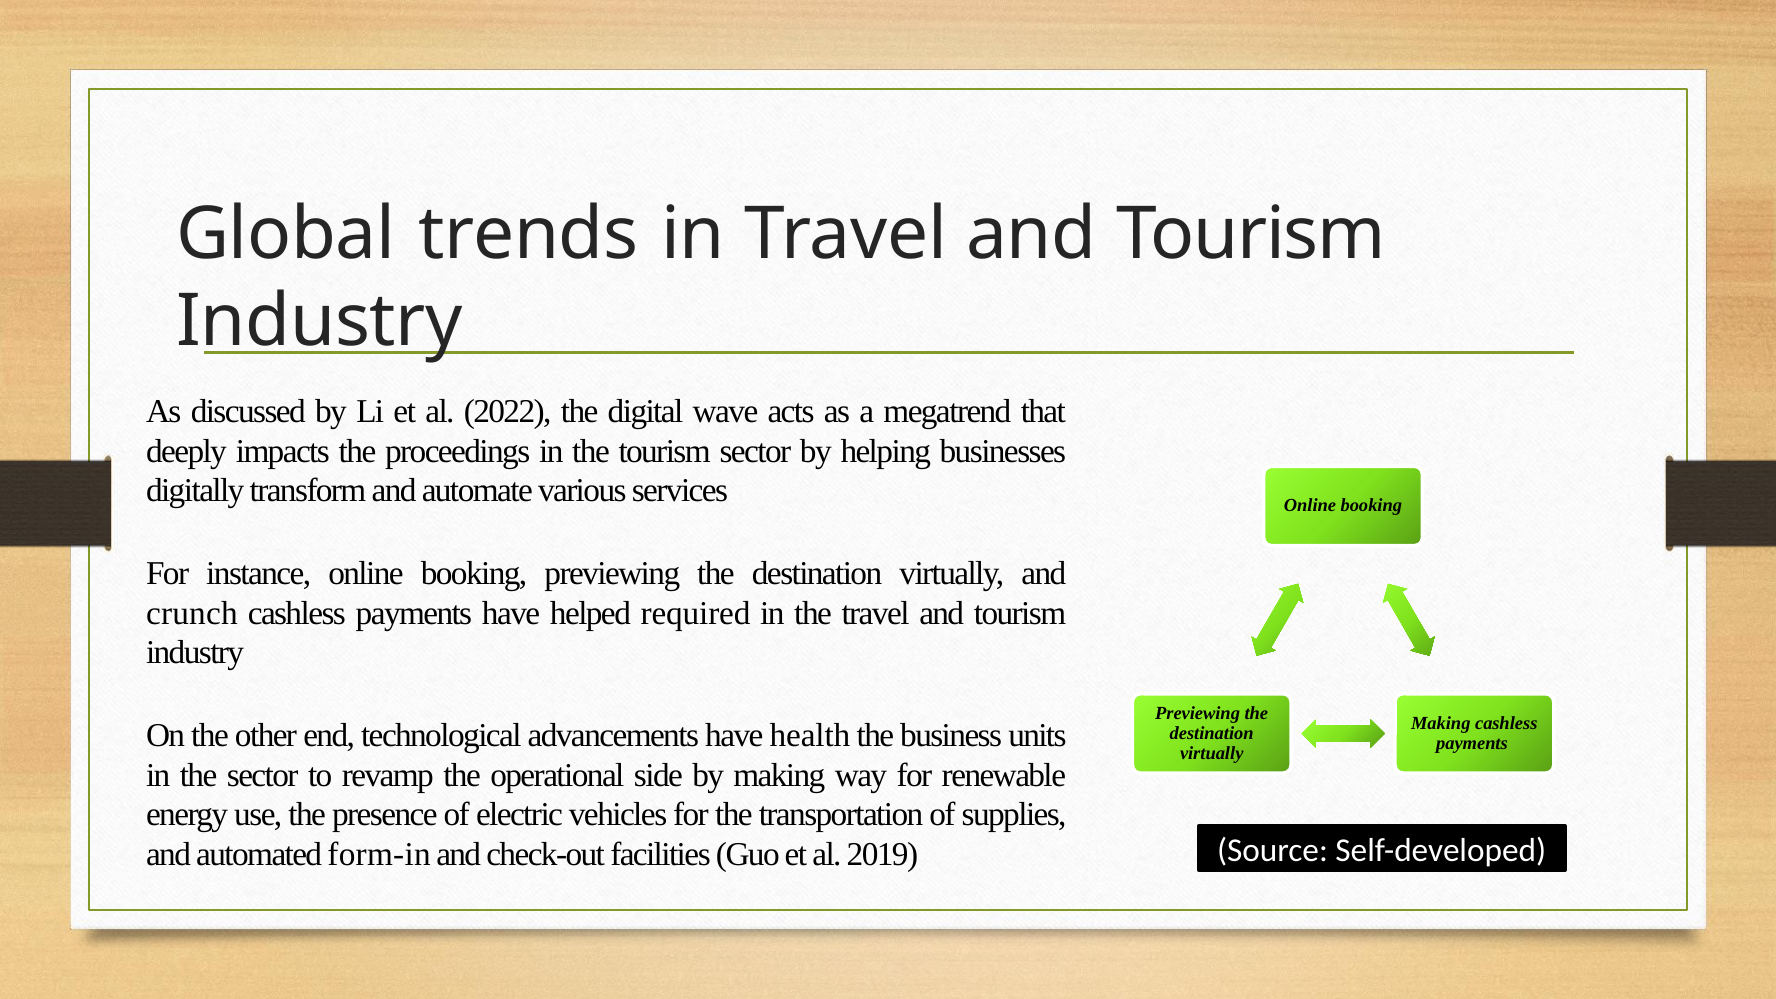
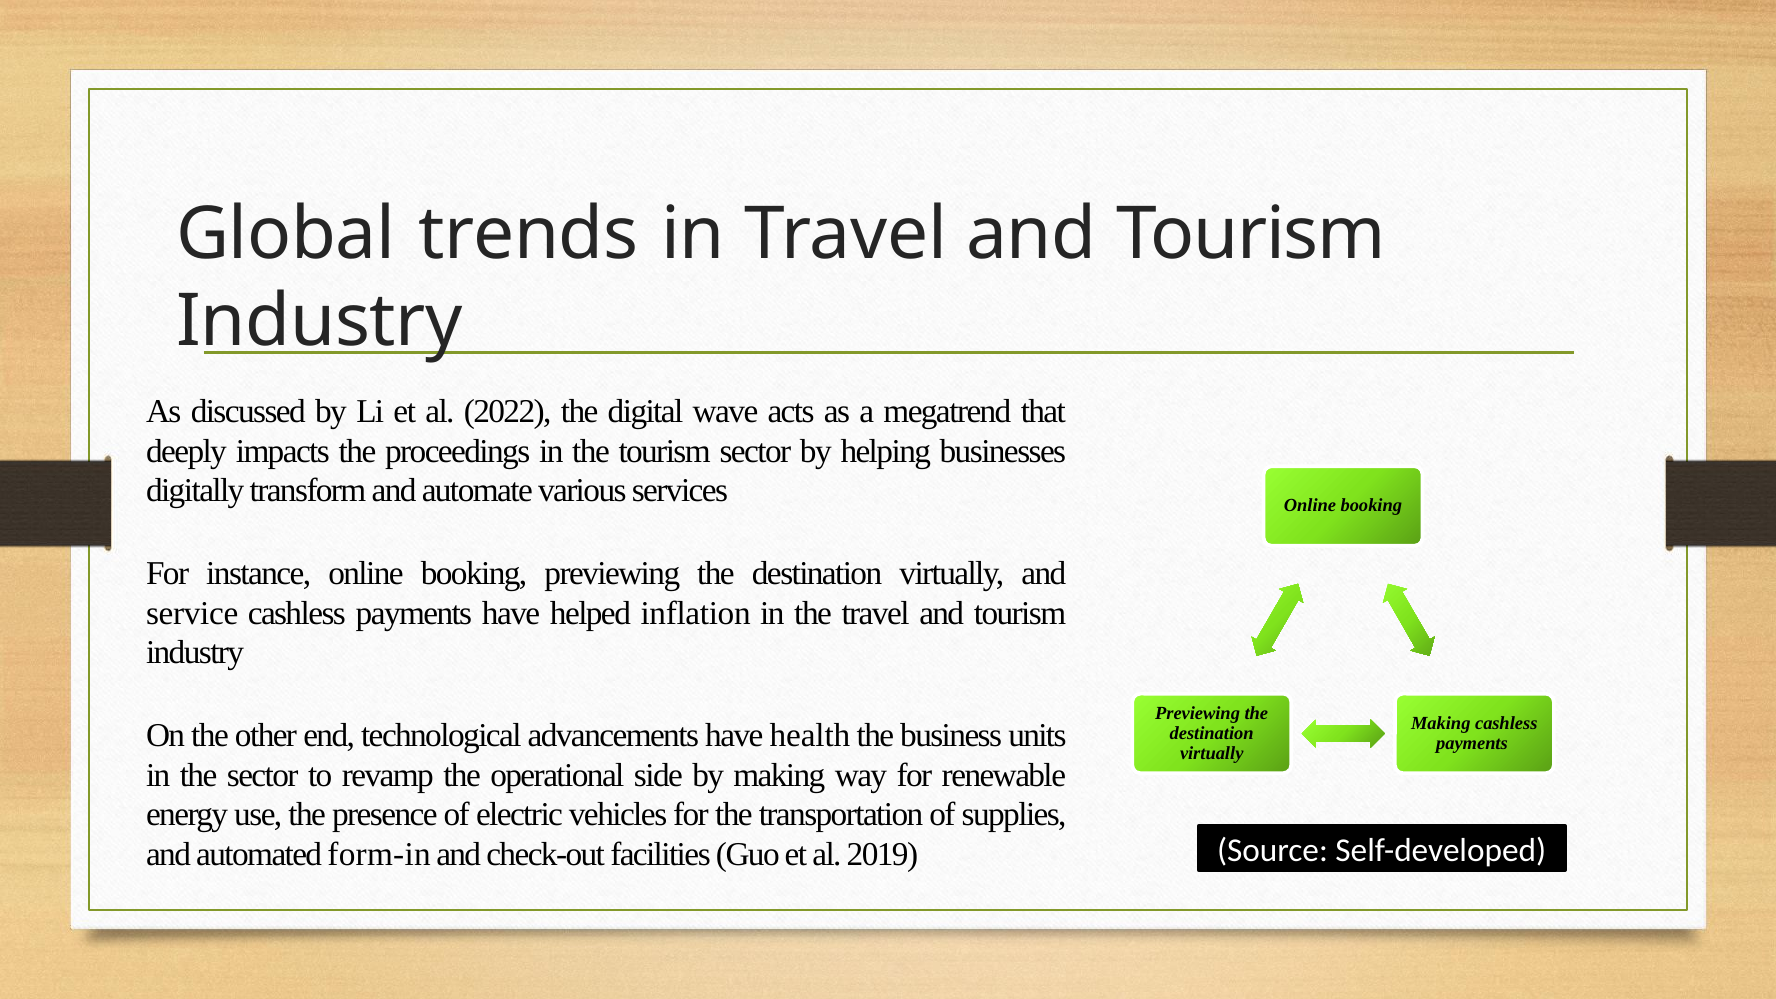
crunch: crunch -> service (192, 613)
required: required -> inflation (696, 613)
